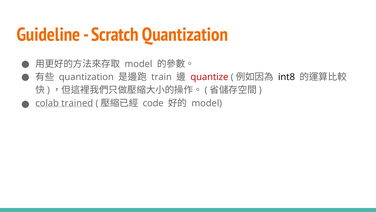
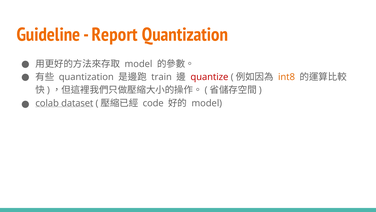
Scratch: Scratch -> Report (115, 35)
int8 colour: black -> orange (287, 77)
trained: trained -> dataset (77, 103)
